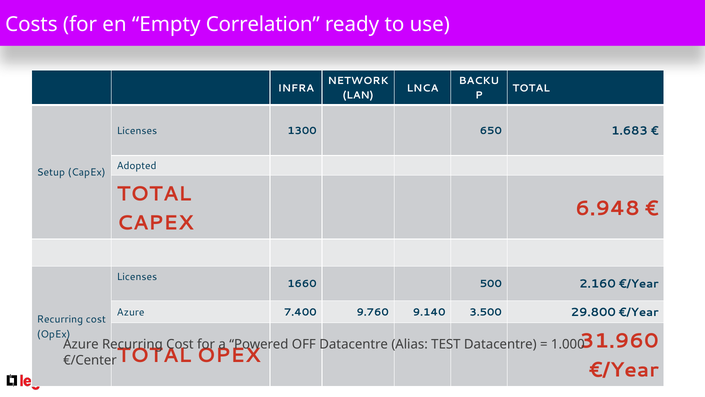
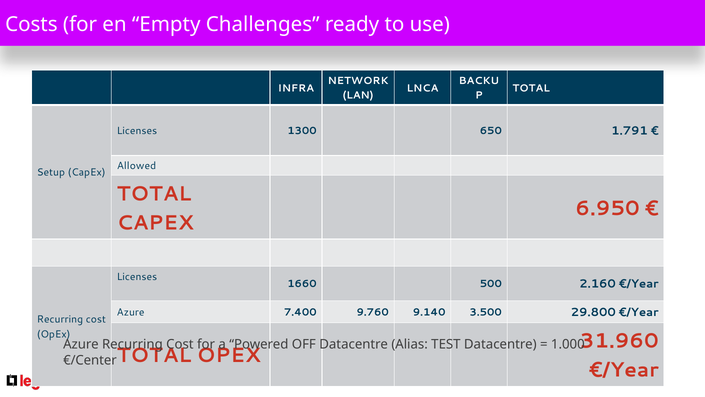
Correlation: Correlation -> Challenges (263, 24)
1.683: 1.683 -> 1.791 (630, 131)
Adopted: Adopted -> Allowed (136, 166)
6.948: 6.948 -> 6.950 (608, 208)
